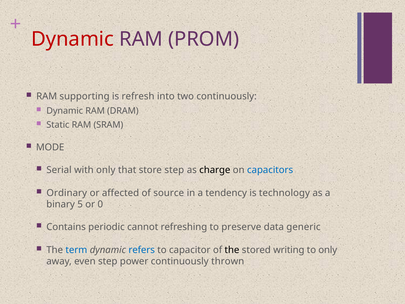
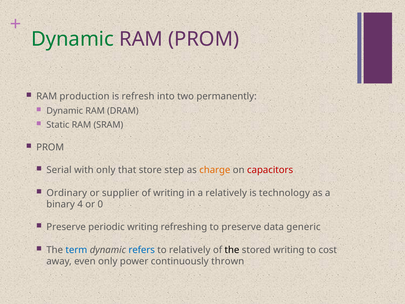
Dynamic colour: red -> green (72, 39)
supporting: supporting -> production (85, 96)
two continuously: continuously -> permanently (227, 96)
MODE: MODE -> PROM (50, 147)
charge colour: black -> orange (215, 170)
capacitors colour: blue -> red (270, 170)
affected: affected -> supplier (121, 193)
of source: source -> writing (169, 193)
a tendency: tendency -> relatively (226, 193)
5: 5 -> 4 (80, 204)
Contains: Contains -> Preserve (66, 227)
periodic cannot: cannot -> writing (143, 227)
to capacitor: capacitor -> relatively (190, 250)
to only: only -> cost (328, 250)
even step: step -> only (108, 261)
